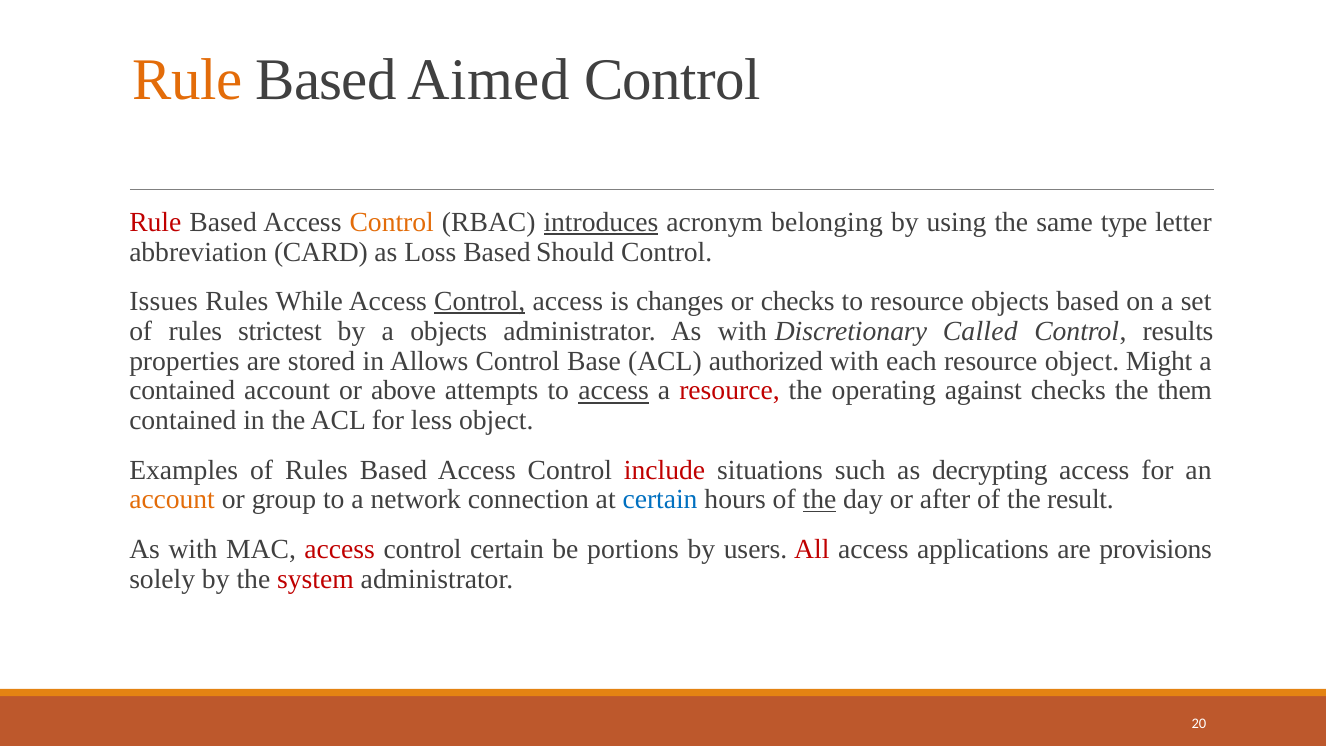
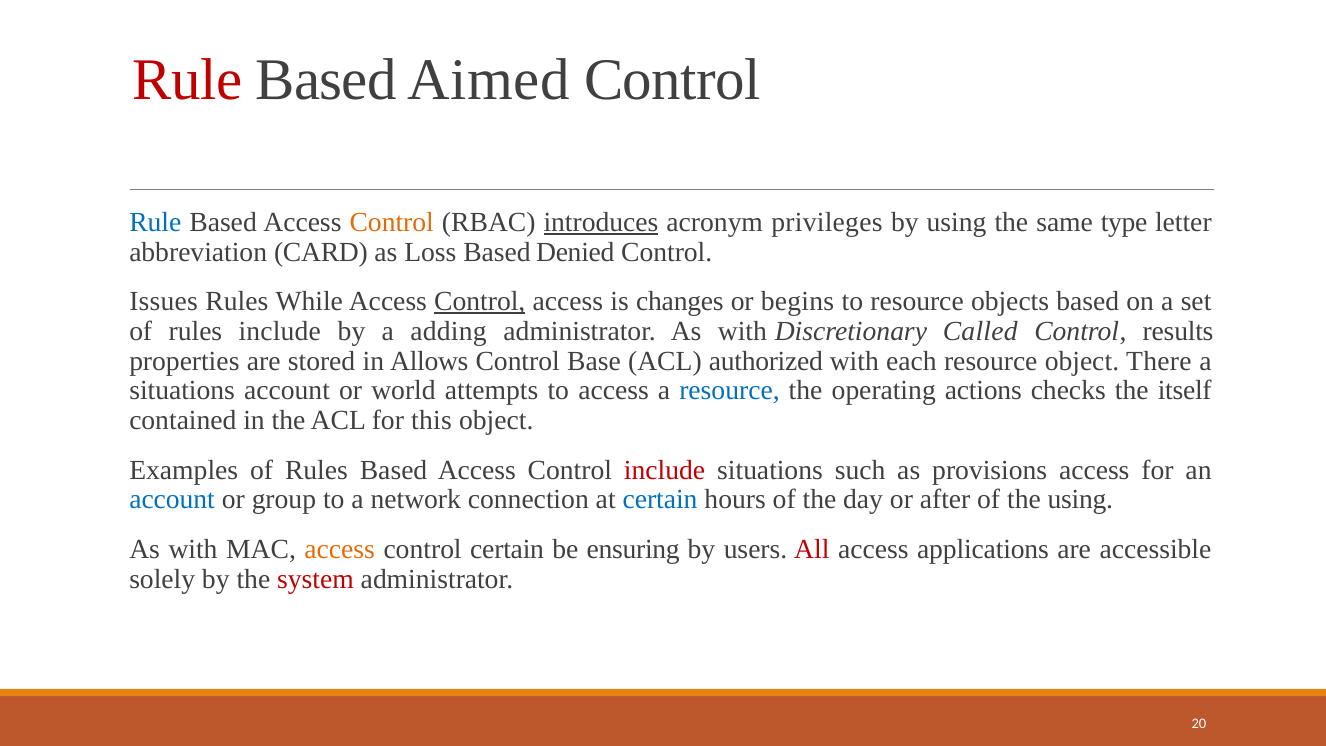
Rule colour: orange -> red (187, 80)
Rule colour: red -> blue (155, 222)
belonging: belonging -> privileges (827, 222)
Should: Should -> Denied (575, 252)
or checks: checks -> begins (798, 301)
rules strictest: strictest -> include (280, 331)
a objects: objects -> adding (448, 331)
Might: Might -> There (1159, 361)
contained: contained -> situations (182, 391)
above: above -> world (403, 391)
access underline: present -> none (614, 391)
resource colour: red -> blue (729, 391)
against: against -> actions (983, 391)
them: them -> itself (1185, 391)
less: less -> this (432, 421)
decrypting: decrypting -> provisions (990, 470)
account colour: orange -> blue (172, 500)
the underline: present -> none (820, 500)
the result: result -> using (1080, 500)
access colour: red -> orange (340, 549)
portions: portions -> ensuring (633, 549)
provisions: provisions -> accessible (1155, 549)
